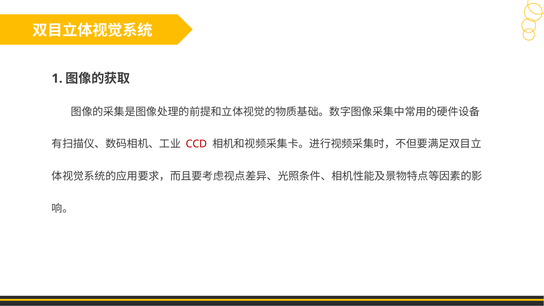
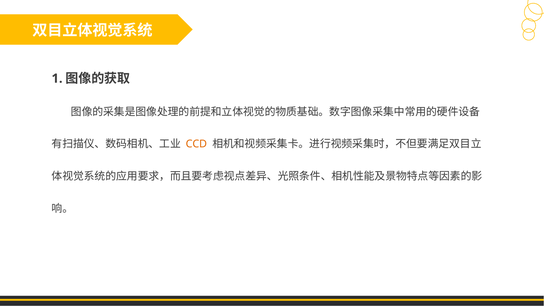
CCD colour: red -> orange (196, 144)
